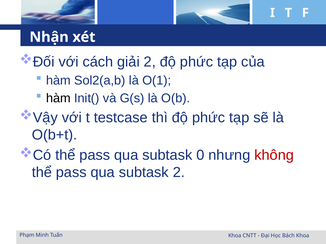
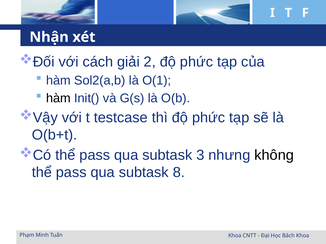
0: 0 -> 3 (200, 155)
không colour: red -> black (274, 155)
subtask 2: 2 -> 8 (179, 173)
